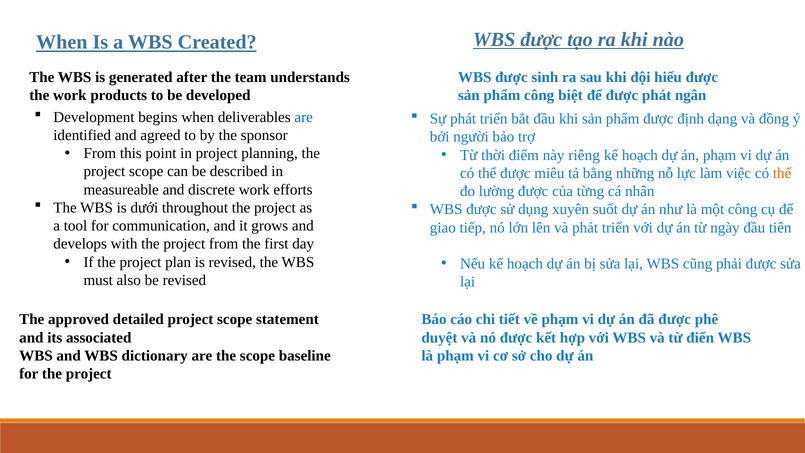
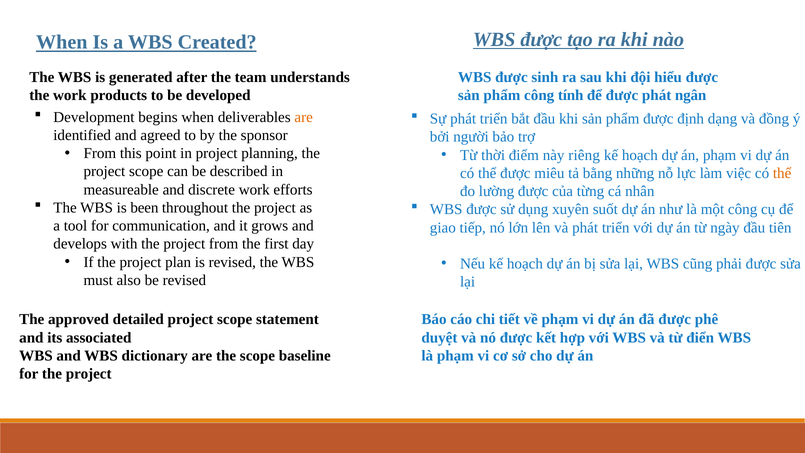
biệt: biệt -> tính (571, 95)
are colour: blue -> orange (304, 117)
dưới: dưới -> been (144, 208)
